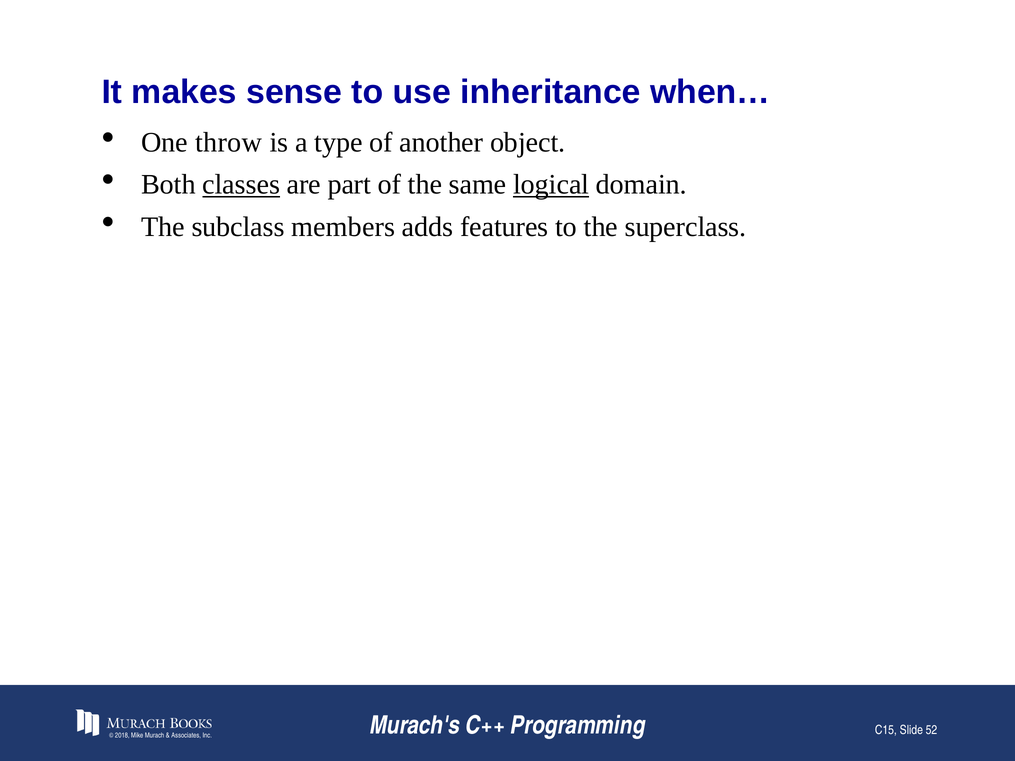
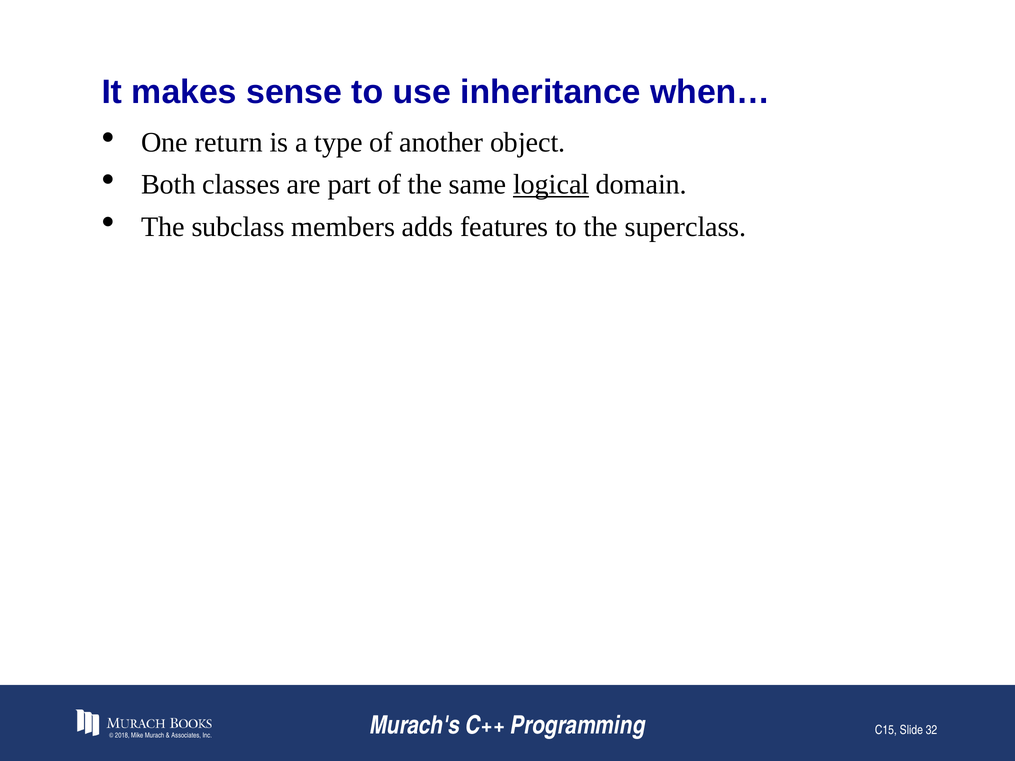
throw: throw -> return (229, 142)
classes underline: present -> none (241, 185)
52: 52 -> 32 (931, 730)
